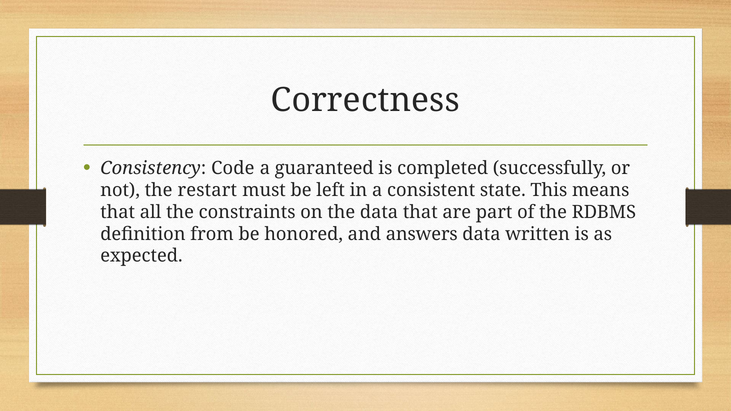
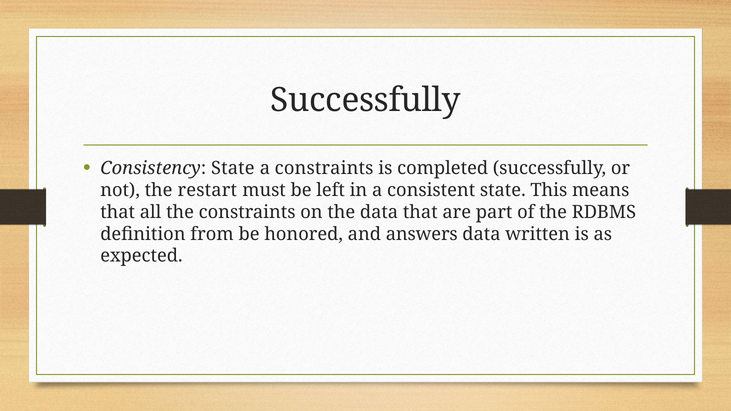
Correctness: Correctness -> Successfully (366, 100)
Consistency Code: Code -> State (233, 168)
a guaranteed: guaranteed -> constraints (324, 168)
